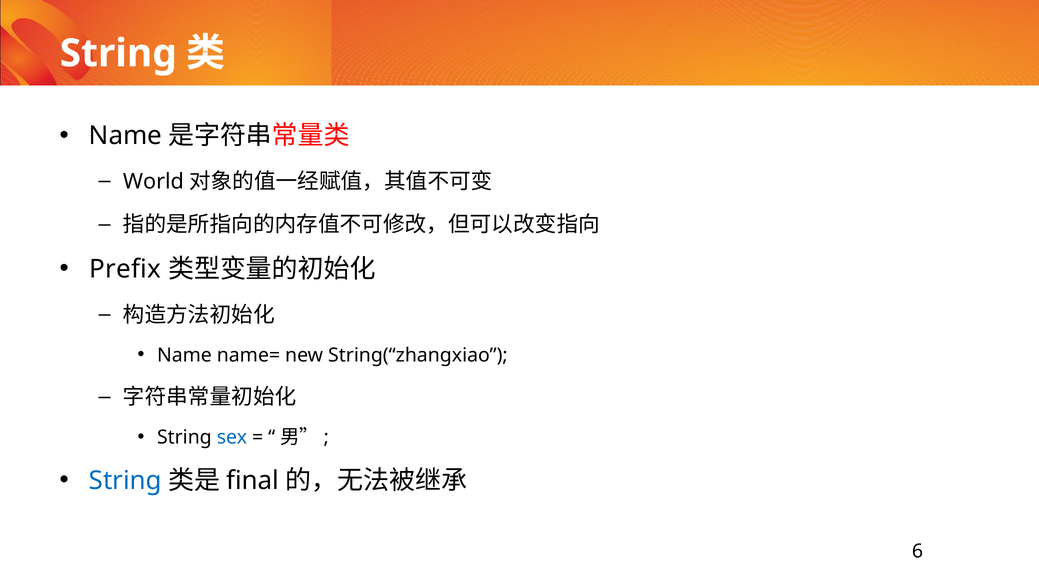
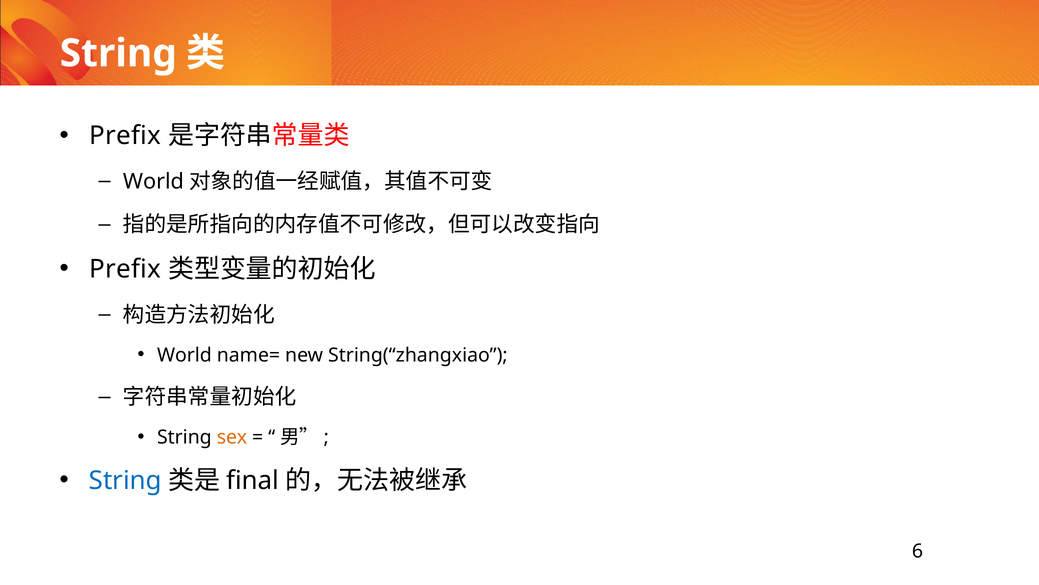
Name: Name -> Prefix (125, 136)
Name: Name -> World (184, 355)
sex colour: blue -> orange (232, 437)
